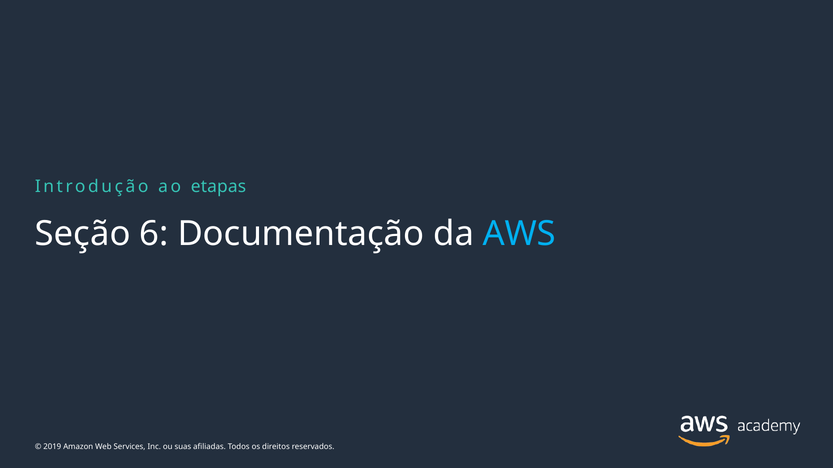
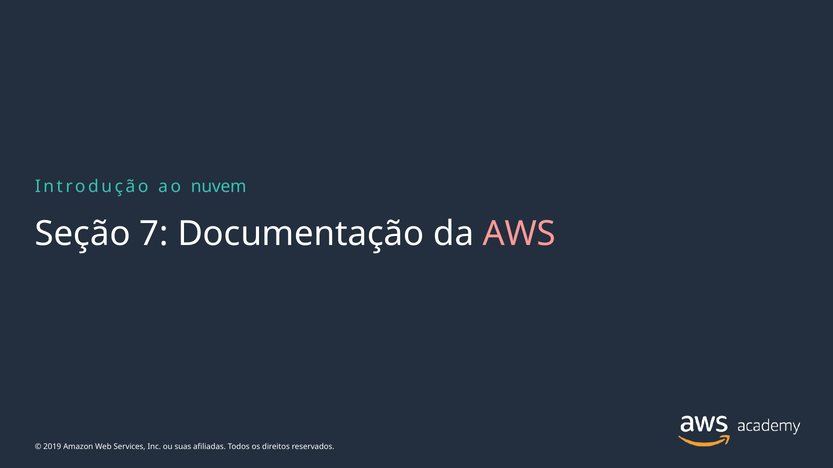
etapas: etapas -> nuvem (219, 187)
6: 6 -> 7 (154, 234)
AWS colour: light blue -> pink (519, 234)
